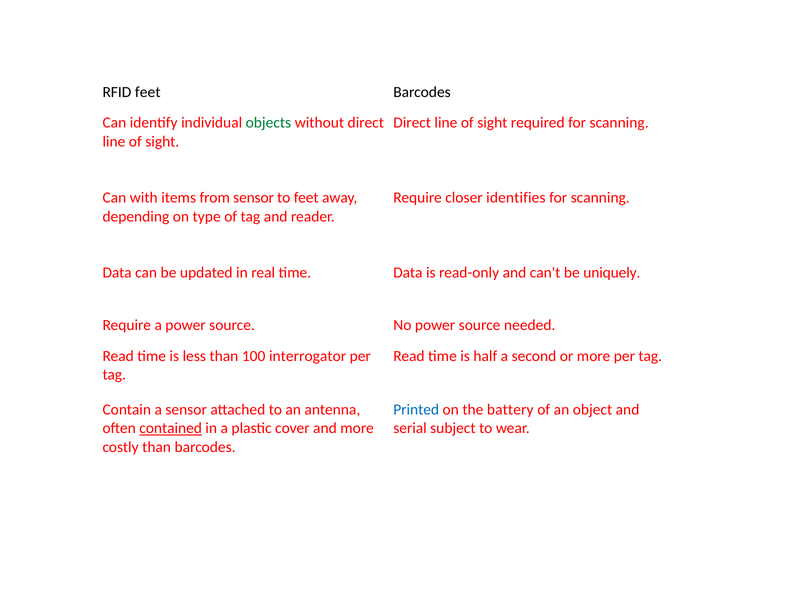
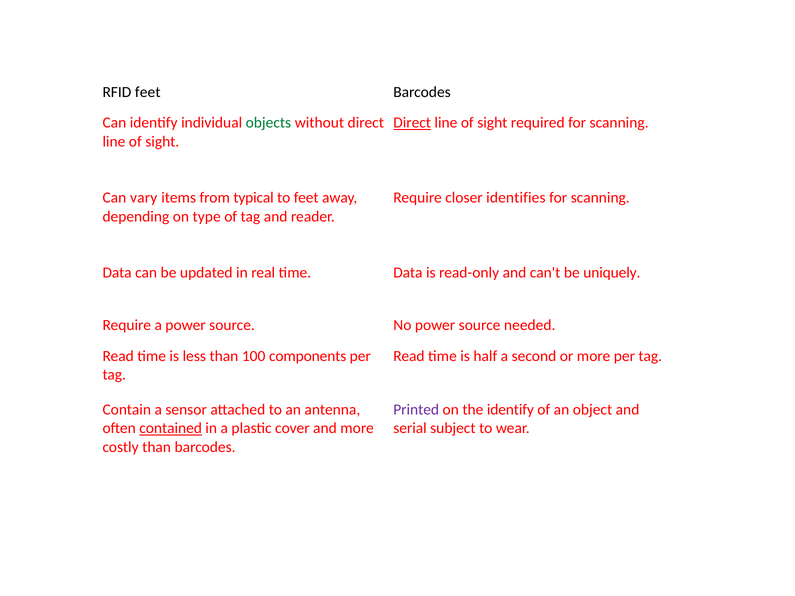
Direct underline: none -> present (412, 123)
with: with -> vary (144, 198)
from sensor: sensor -> typical (254, 198)
interrogator: interrogator -> components (308, 356)
Printed colour: blue -> purple (416, 410)
the battery: battery -> identify (510, 410)
